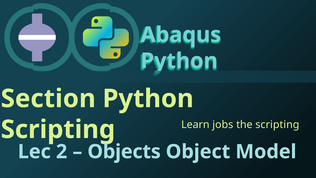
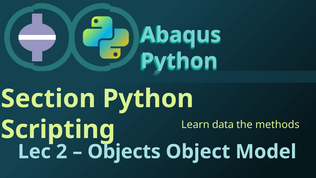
jobs: jobs -> data (223, 124)
the scripting: scripting -> methods (277, 124)
